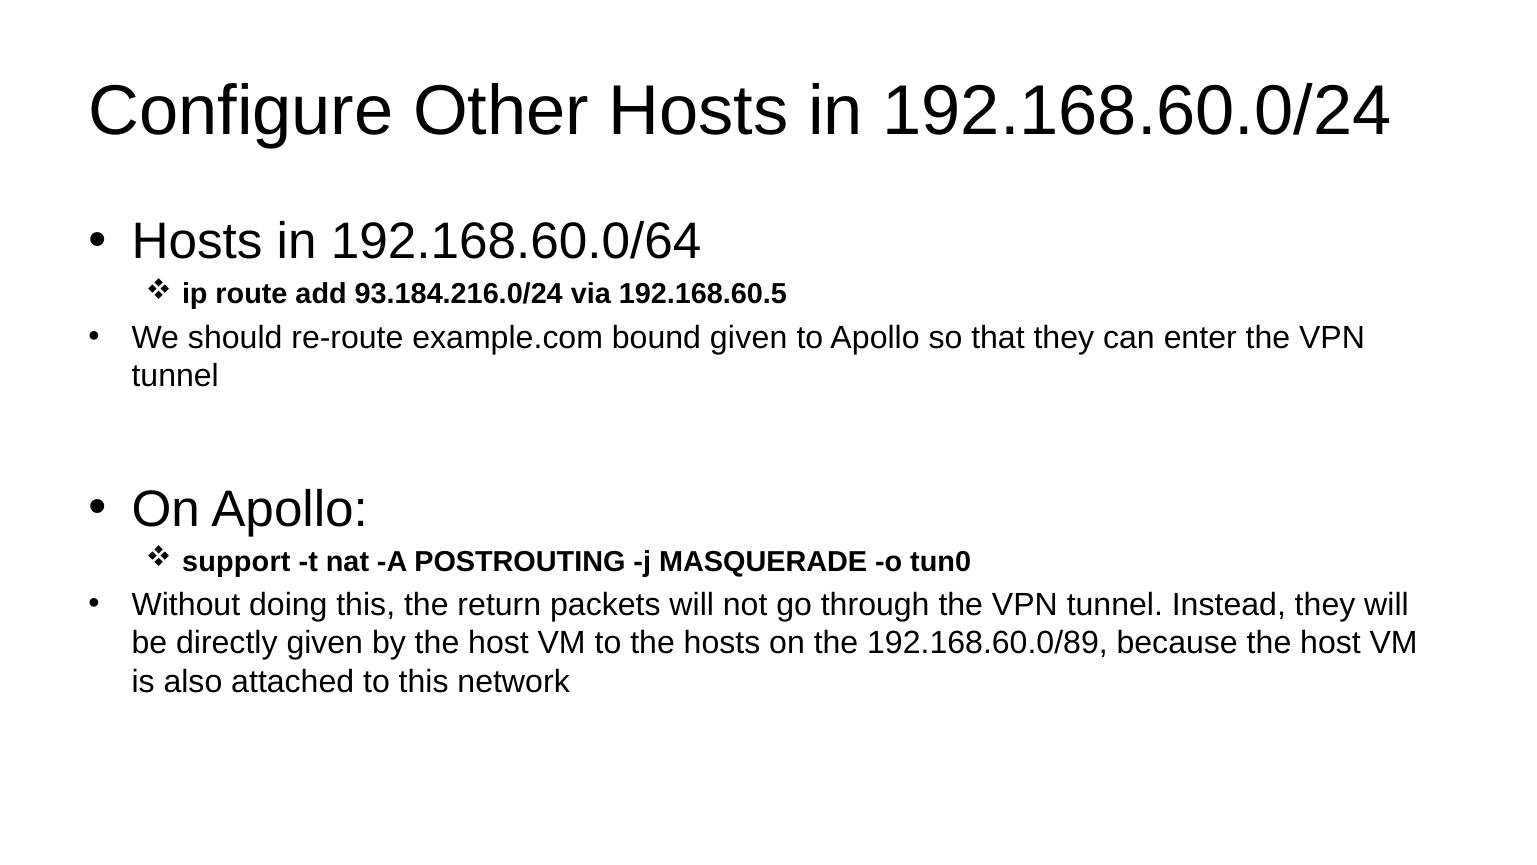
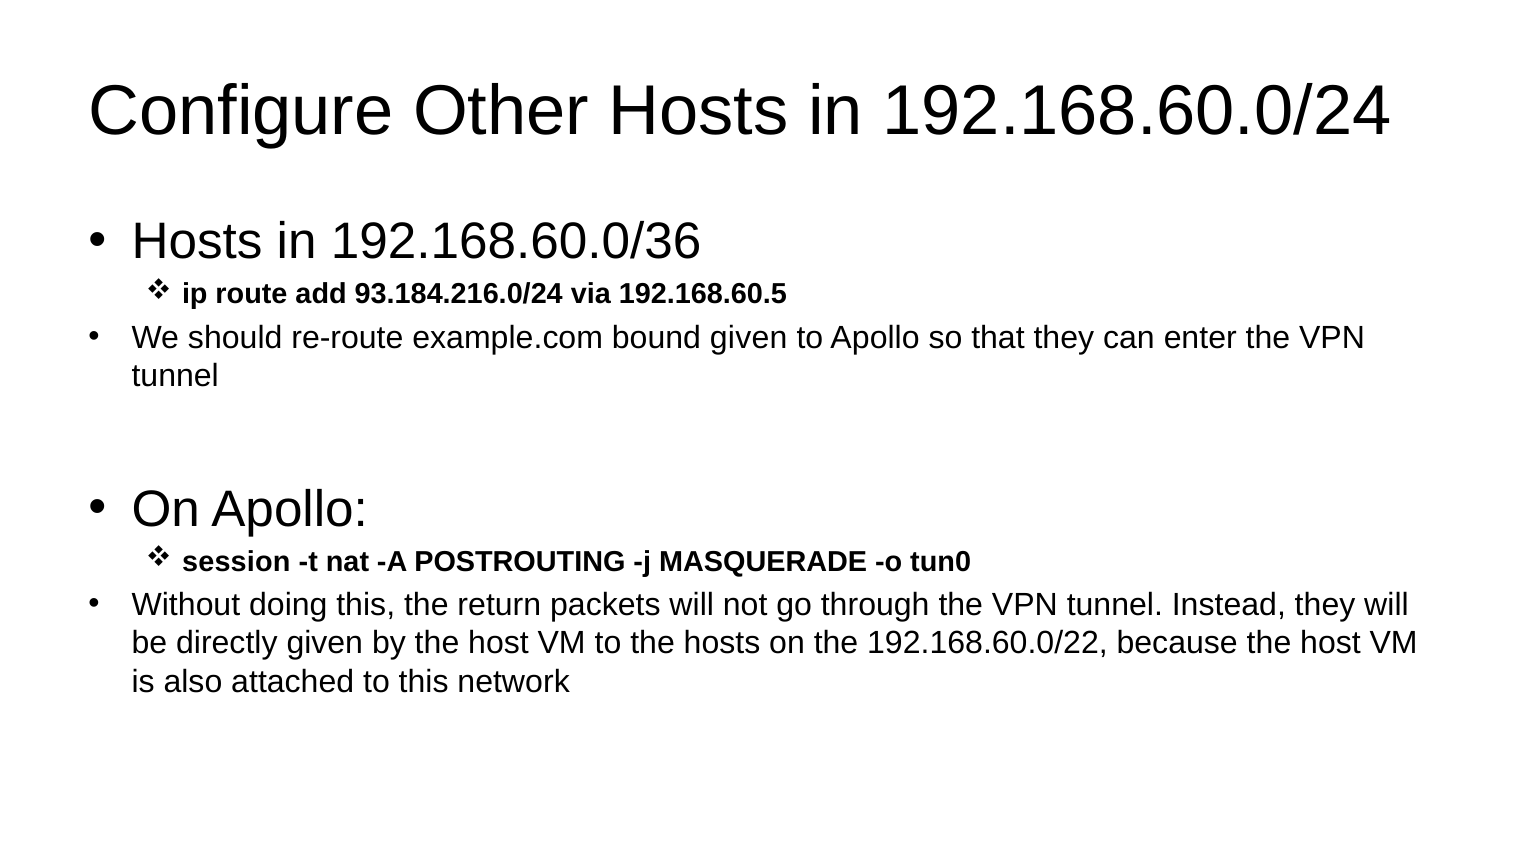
192.168.60.0/64: 192.168.60.0/64 -> 192.168.60.0/36 (516, 242)
support: support -> session (236, 561)
192.168.60.0/89: 192.168.60.0/89 -> 192.168.60.0/22 (987, 643)
